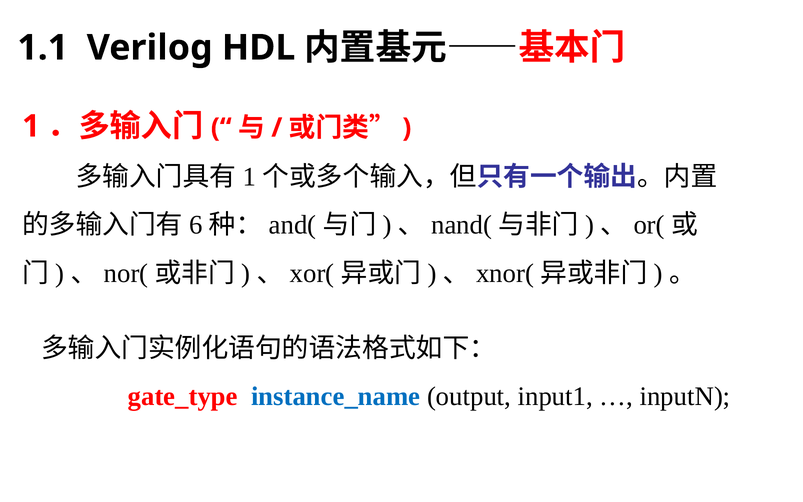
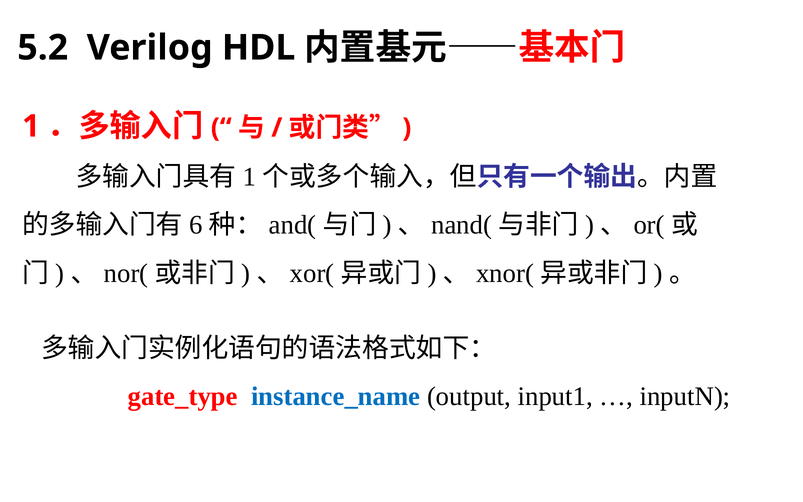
1.1: 1.1 -> 5.2 (43, 48)
